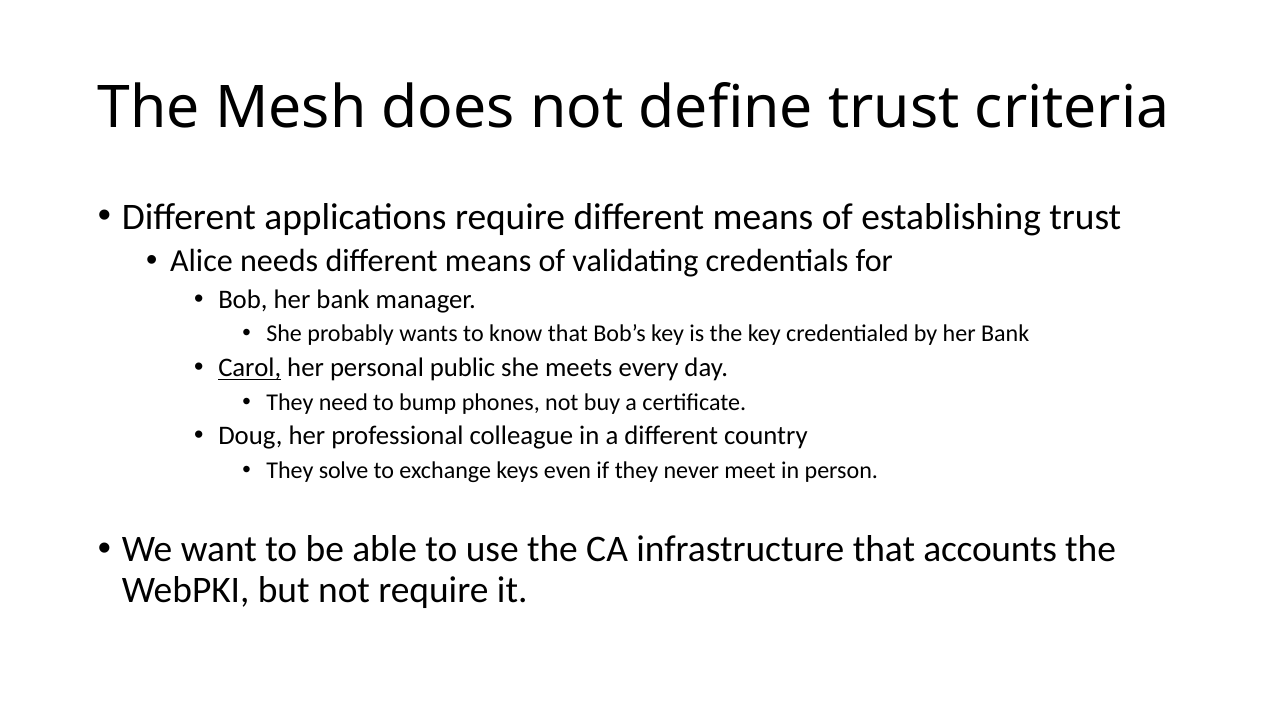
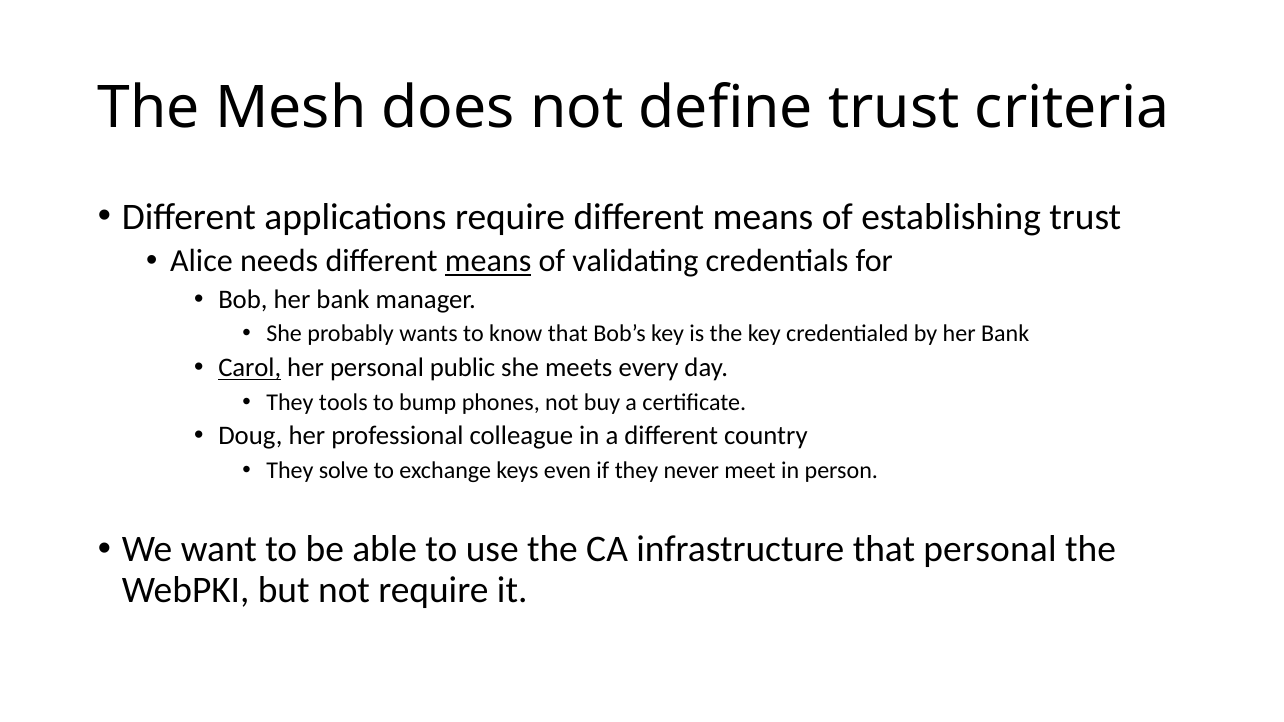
means underline: none -> present (488, 261)
need: need -> tools (343, 402)
that accounts: accounts -> personal (990, 550)
